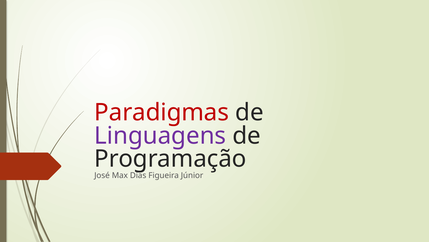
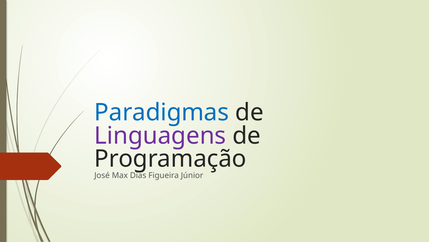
Paradigmas colour: red -> blue (162, 112)
